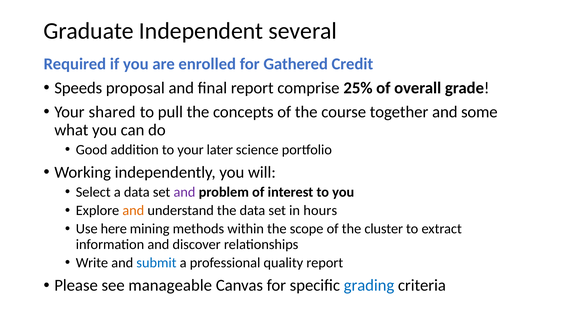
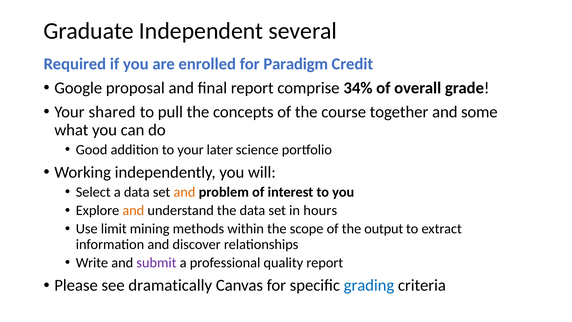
Gathered: Gathered -> Paradigm (296, 64)
Speeds: Speeds -> Google (78, 88)
25%: 25% -> 34% (358, 88)
and colour: purple -> orange (184, 192)
here: here -> limit (114, 229)
cluster: cluster -> output (384, 229)
submit colour: blue -> purple (156, 263)
manageable: manageable -> dramatically (170, 285)
